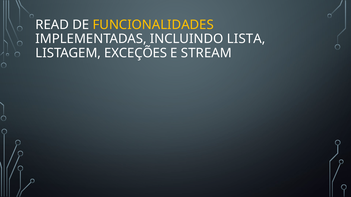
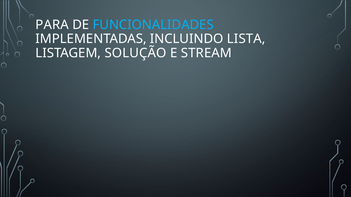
READ: READ -> PARA (52, 25)
FUNCIONALIDADES colour: yellow -> light blue (153, 25)
EXCEÇÕES: EXCEÇÕES -> SOLUÇÃO (136, 53)
